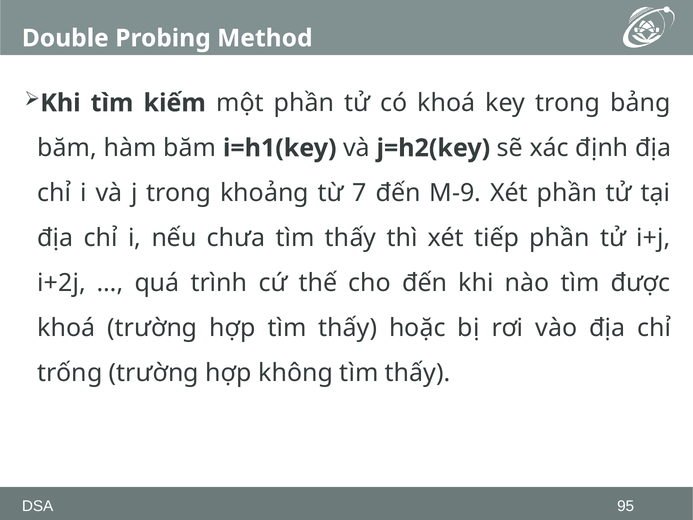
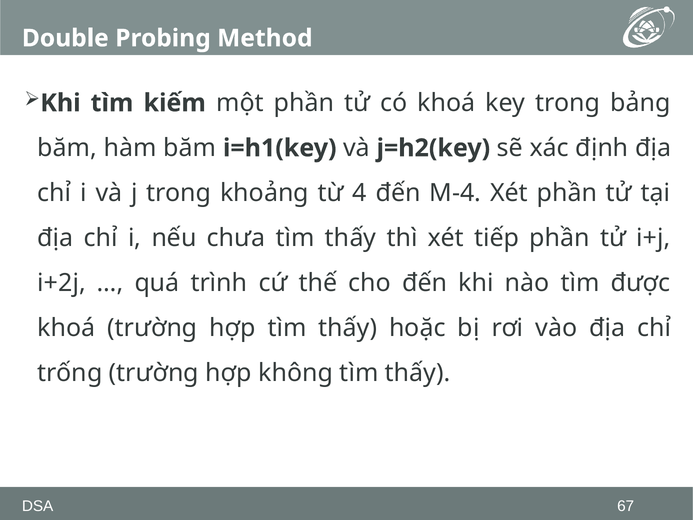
7: 7 -> 4 (360, 193)
M-9: M-9 -> M-4 (455, 193)
95: 95 -> 67 (626, 506)
